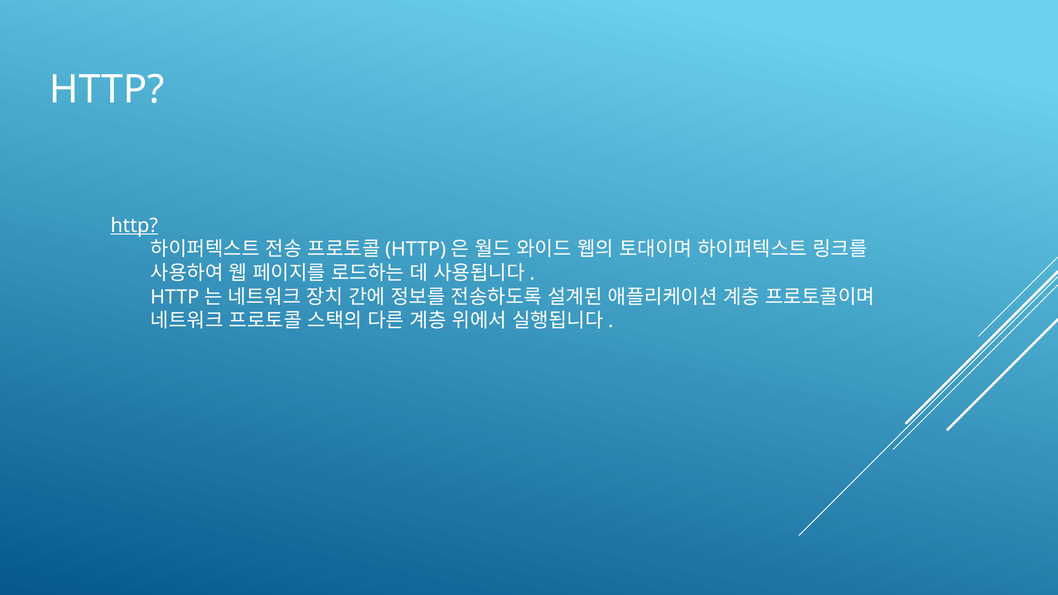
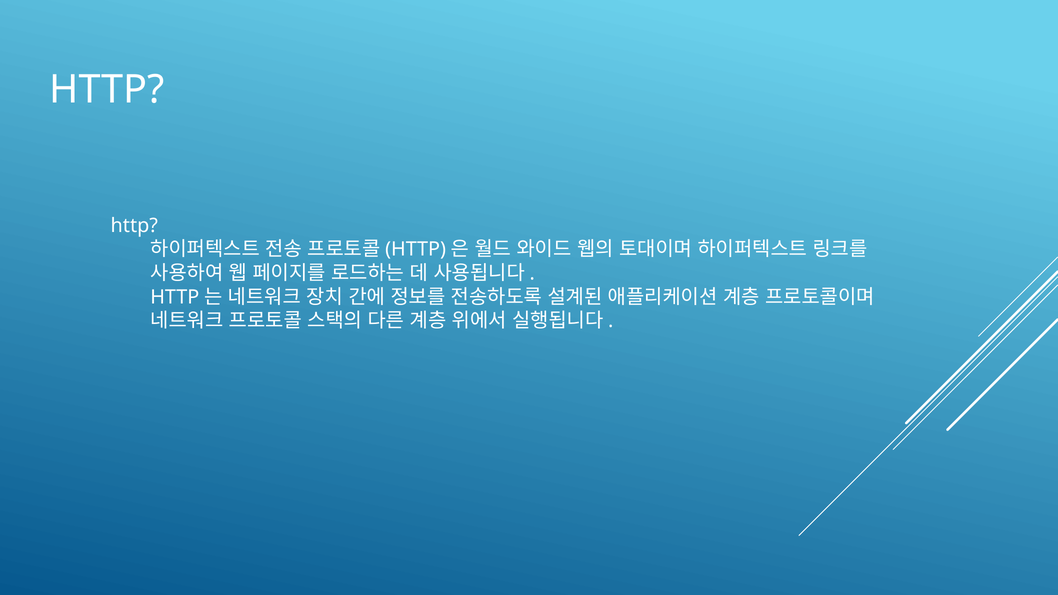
http underline: present -> none (134, 226)
